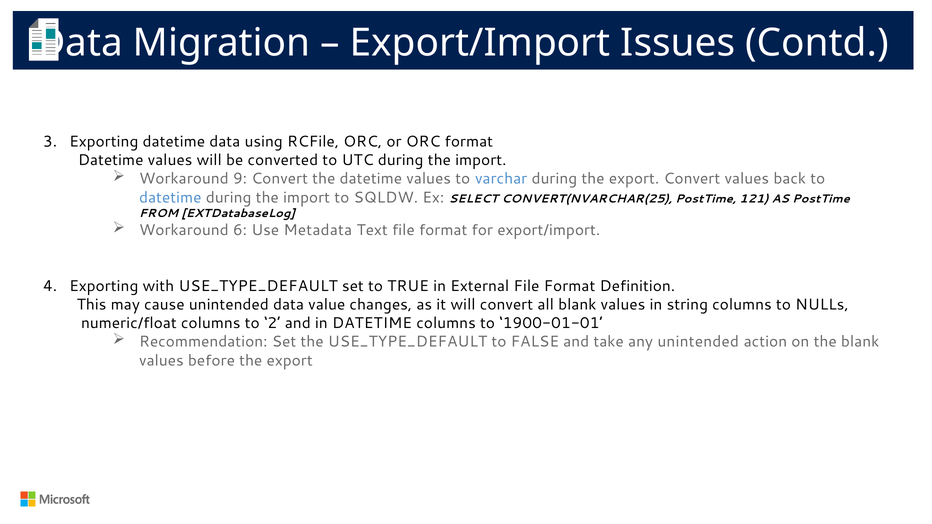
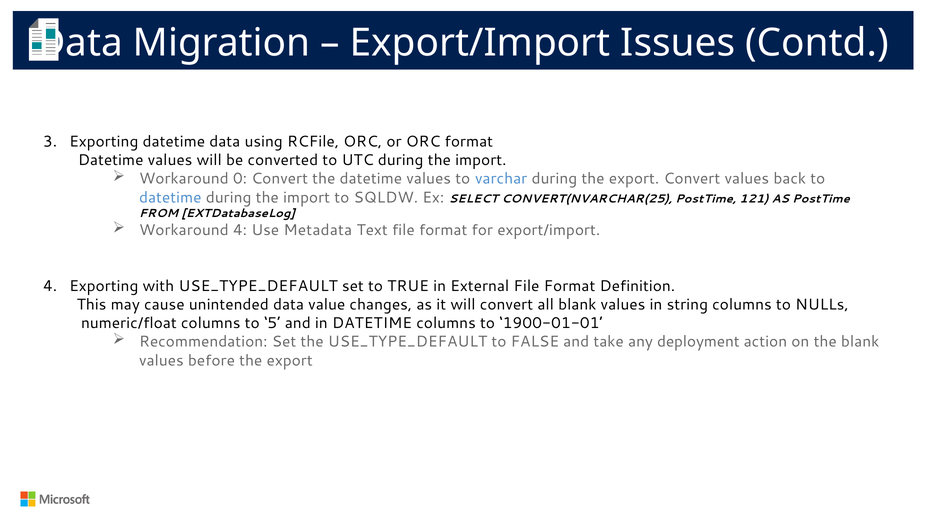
9: 9 -> 0 (240, 179)
Workaround 6: 6 -> 4 (240, 230)
2: 2 -> 5 (272, 323)
any unintended: unintended -> deployment (698, 342)
